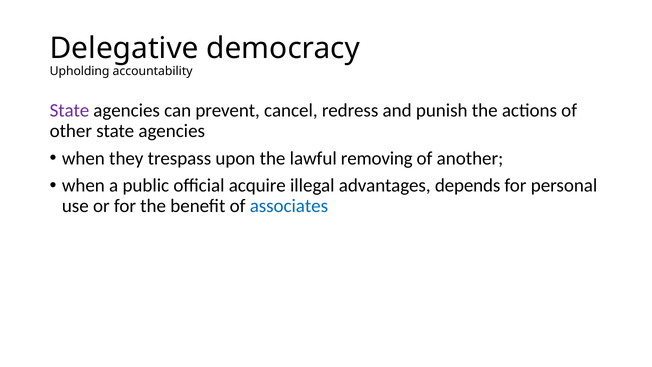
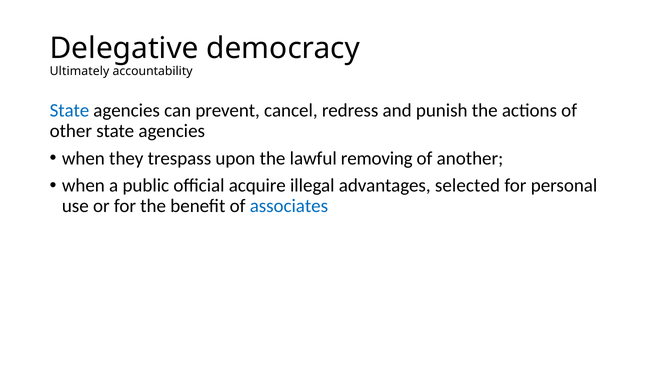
Upholding: Upholding -> Ultimately (79, 71)
State colour: purple -> blue (69, 110)
depends: depends -> selected (467, 185)
